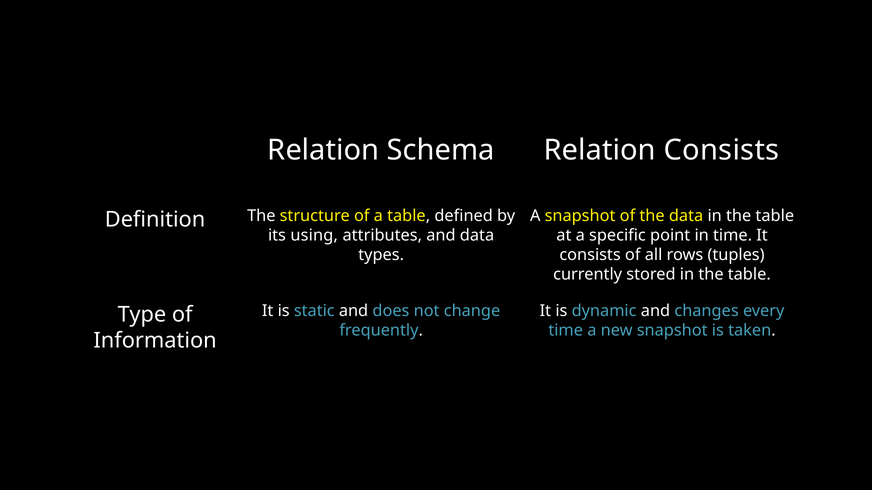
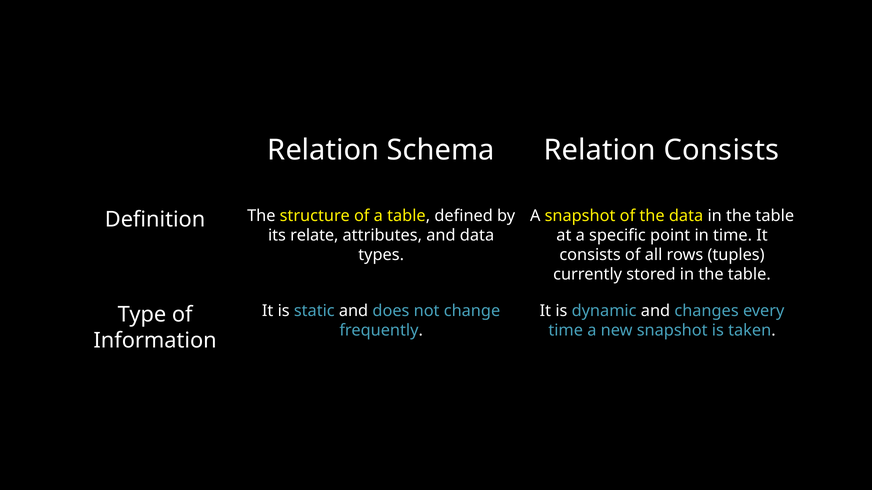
using: using -> relate (314, 236)
